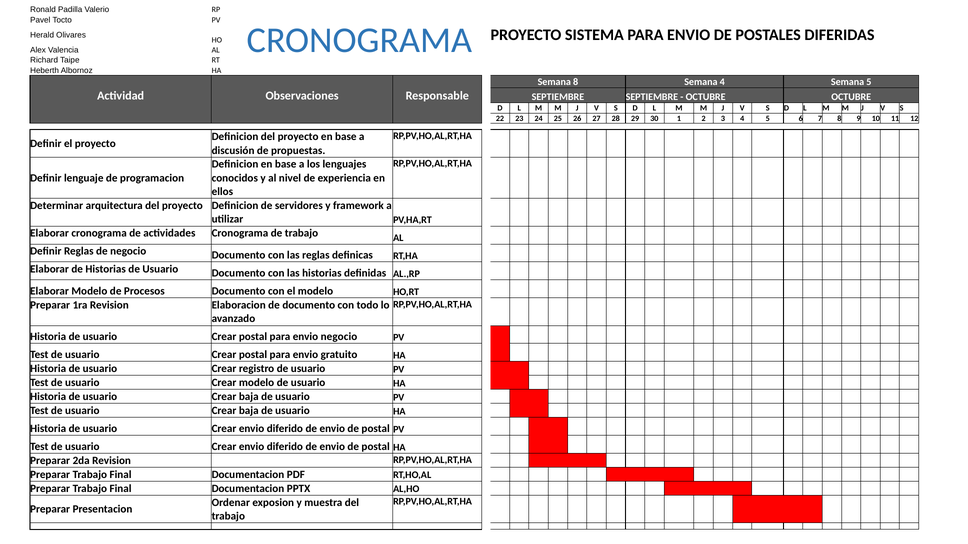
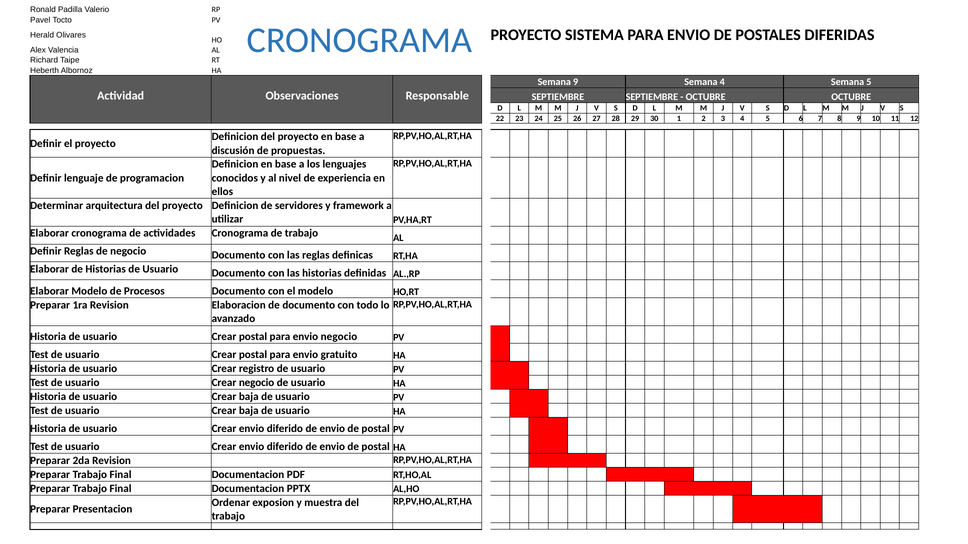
Semana 8: 8 -> 9 (576, 82)
Crear modelo: modelo -> negocio (257, 383)
